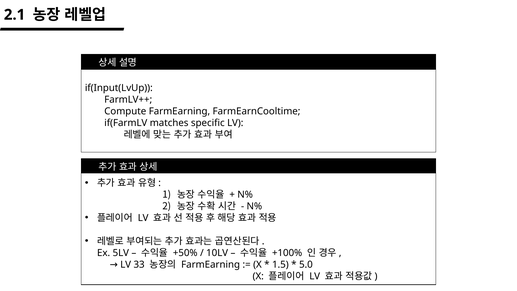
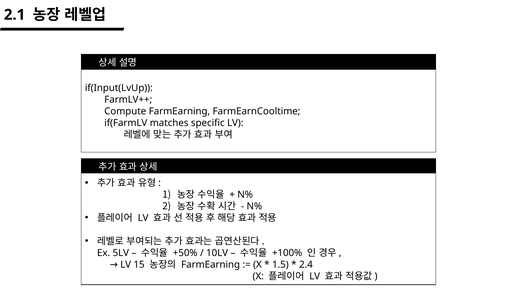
5.0: 5.0 -> 2.4 (306, 264)
33: 33 -> 15 (139, 264)
